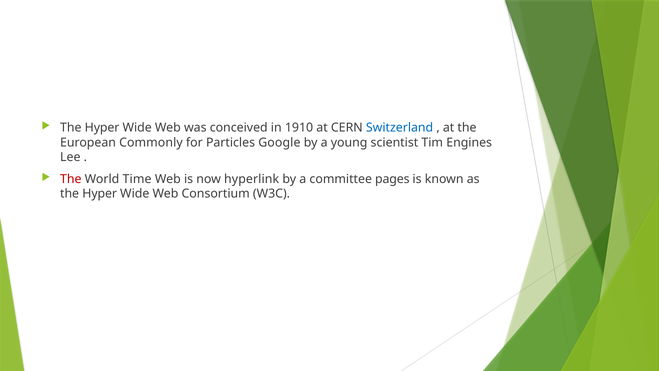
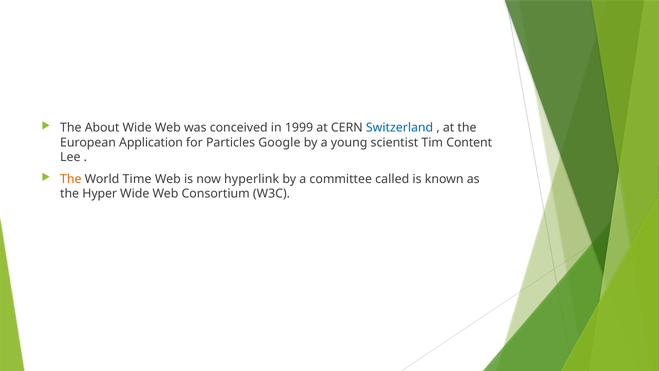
Hyper: Hyper -> About (102, 128)
1910: 1910 -> 1999 (299, 128)
Commonly: Commonly -> Application (151, 142)
Engines: Engines -> Content (469, 142)
The colour: red -> orange (71, 179)
pages: pages -> called (392, 179)
